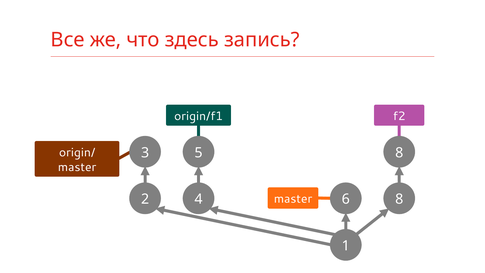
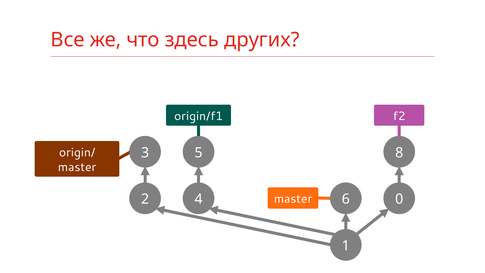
запись: запись -> других (262, 40)
master 8: 8 -> 0 (399, 199)
